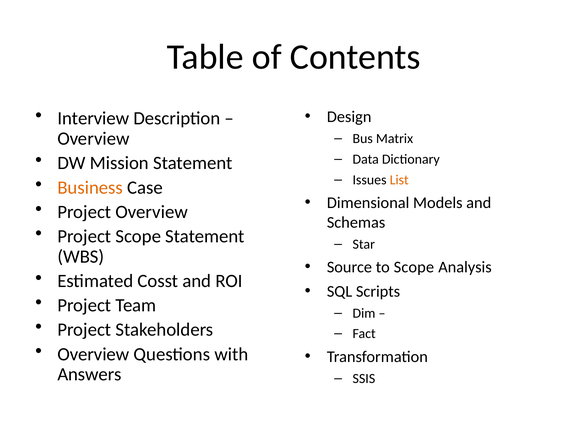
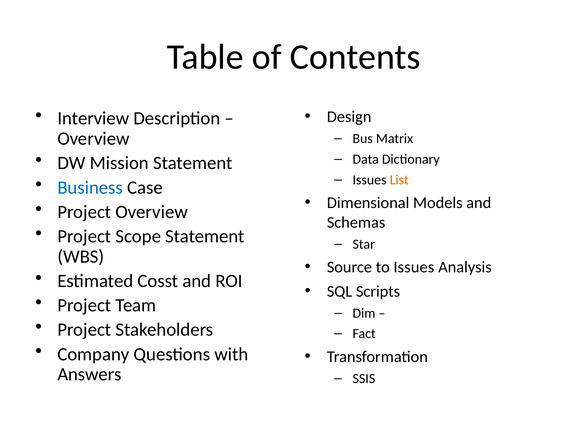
Business colour: orange -> blue (90, 187)
to Scope: Scope -> Issues (414, 267)
Overview: Overview -> Company (93, 354)
